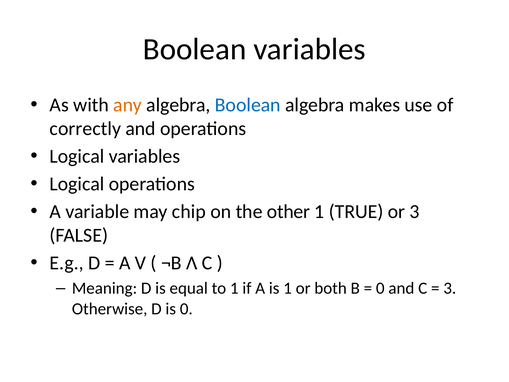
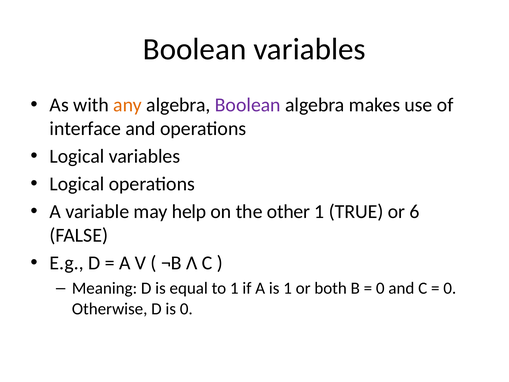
Boolean colour: blue -> purple (248, 105)
correctly: correctly -> interface (85, 129)
chip: chip -> help (189, 212)
or 3: 3 -> 6 (415, 212)
3: 3 -> 0 (450, 288)
